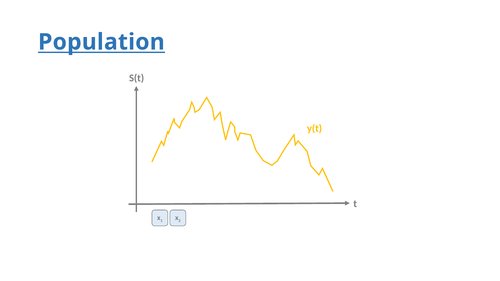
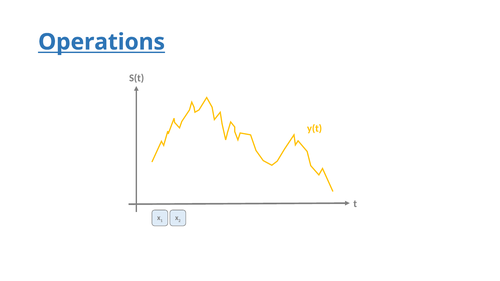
Population: Population -> Operations (102, 42)
